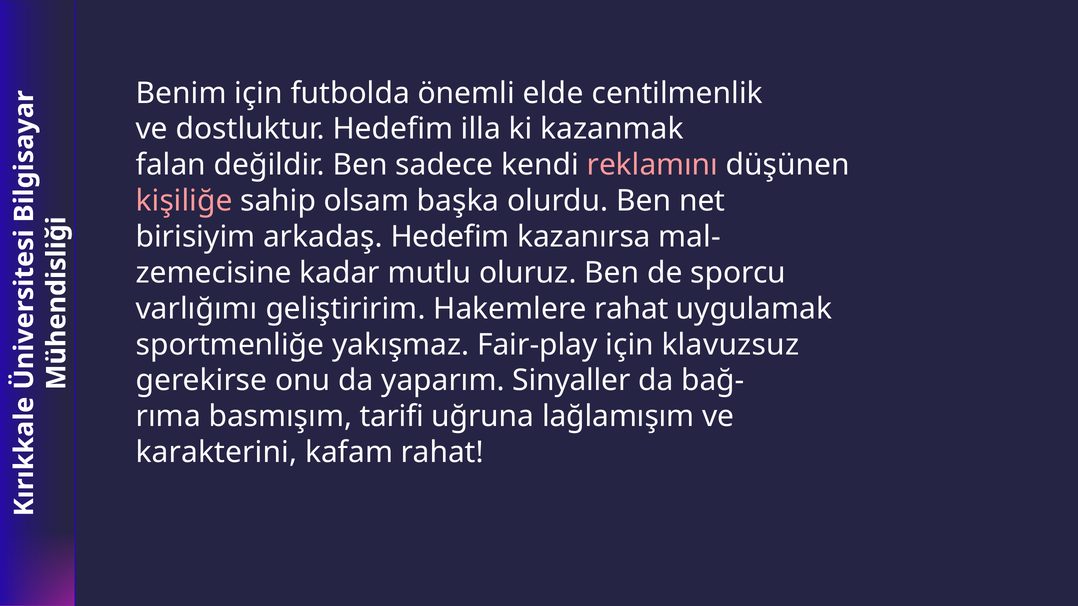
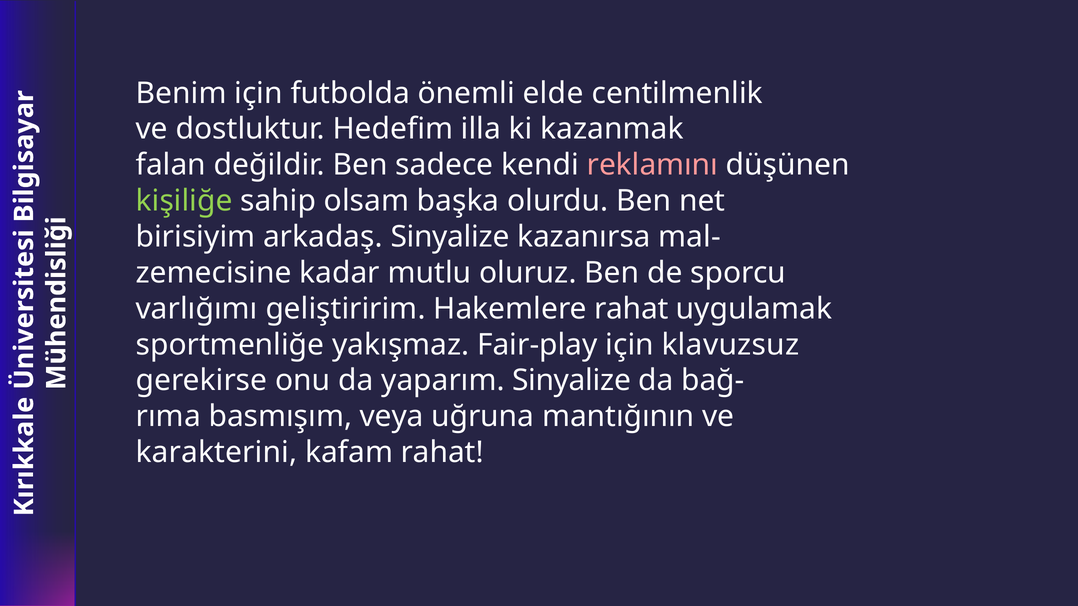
kişiliğe colour: pink -> light green (184, 201)
arkadaş Hedefim: Hedefim -> Sinyalize (450, 237)
yaparım Sinyaller: Sinyaller -> Sinyalize (572, 381)
tarifi: tarifi -> veya (392, 417)
lağlamışım: lağlamışım -> mantığının (618, 417)
